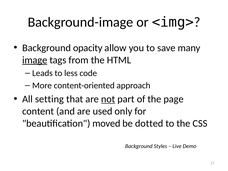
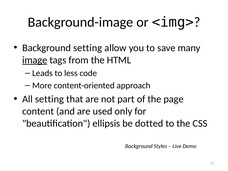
Background opacity: opacity -> setting (88, 48)
not underline: present -> none (108, 99)
moved: moved -> ellipsis (106, 123)
